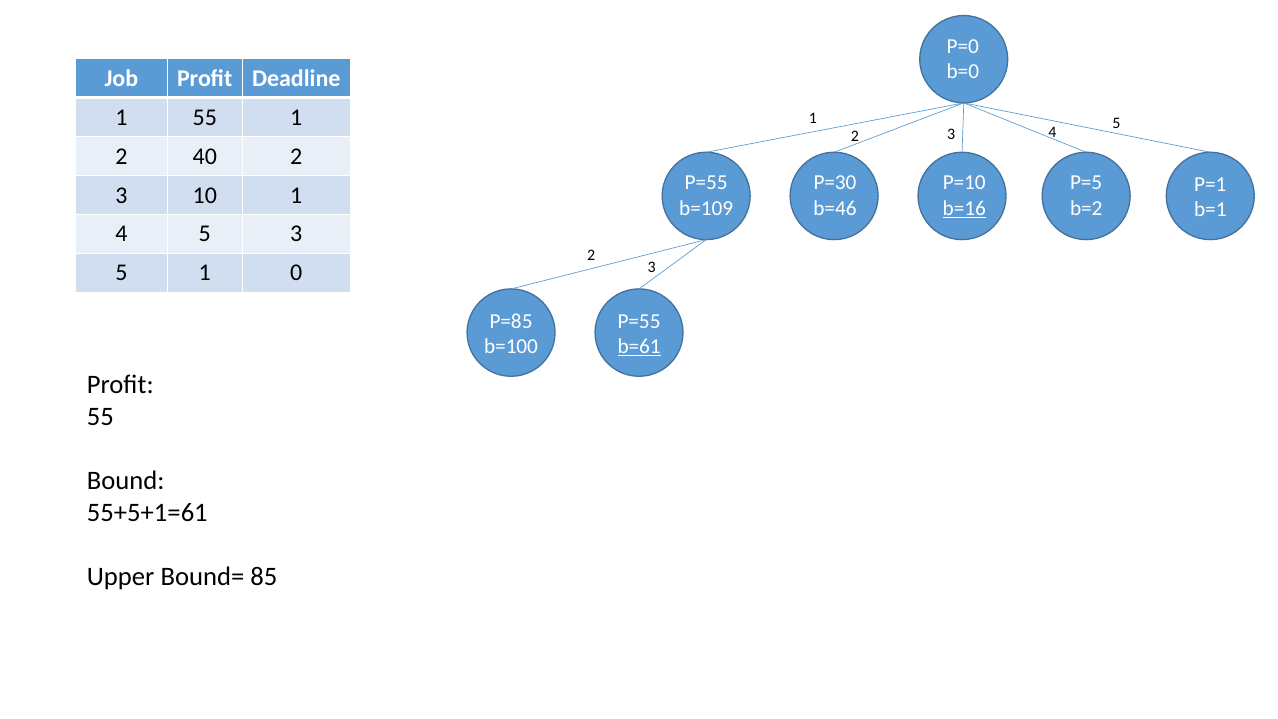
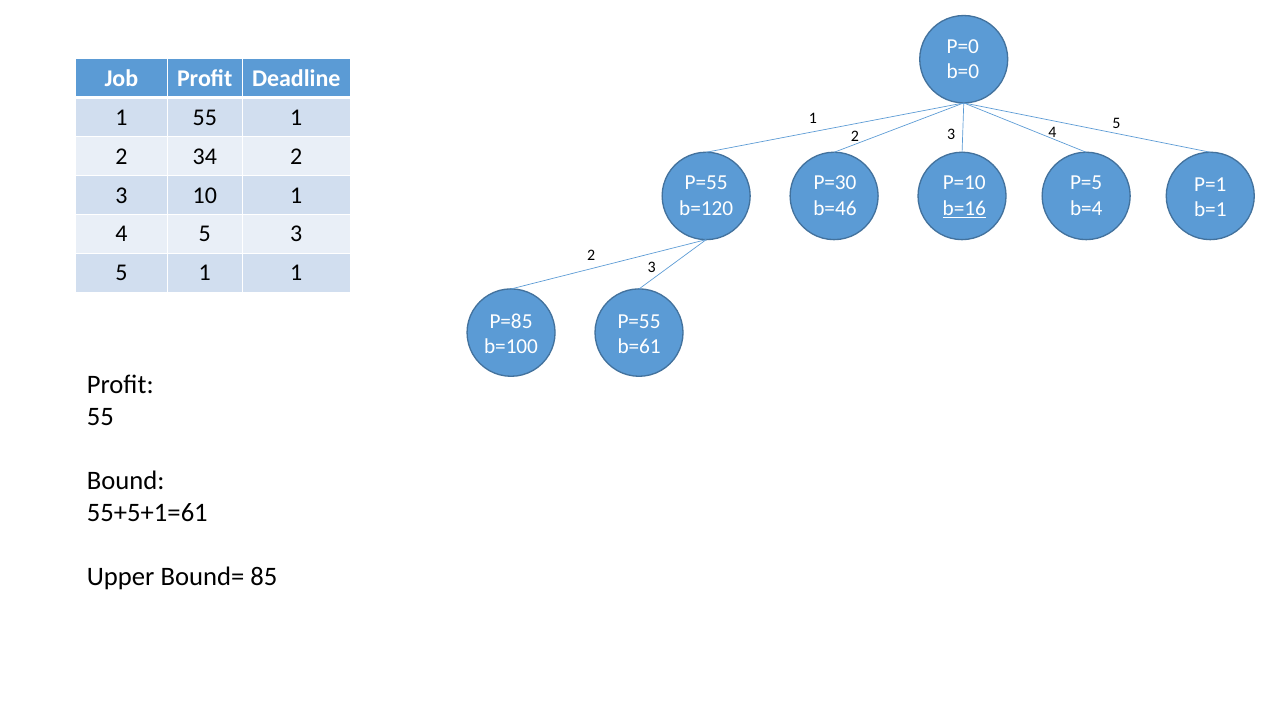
40: 40 -> 34 (205, 156)
b=109: b=109 -> b=120 (706, 208)
b=2: b=2 -> b=4 (1086, 208)
1 0: 0 -> 1 (296, 273)
b=61 underline: present -> none (639, 346)
